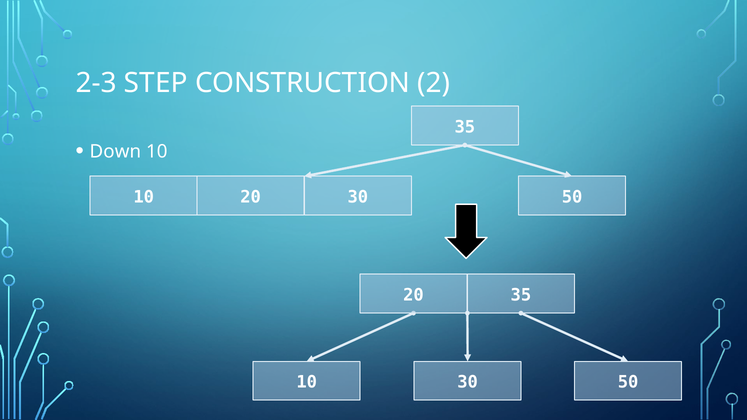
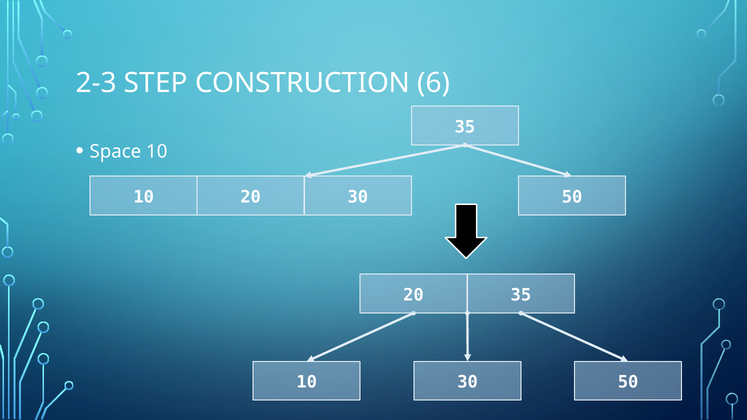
2: 2 -> 6 (434, 83)
Down: Down -> Space (115, 151)
